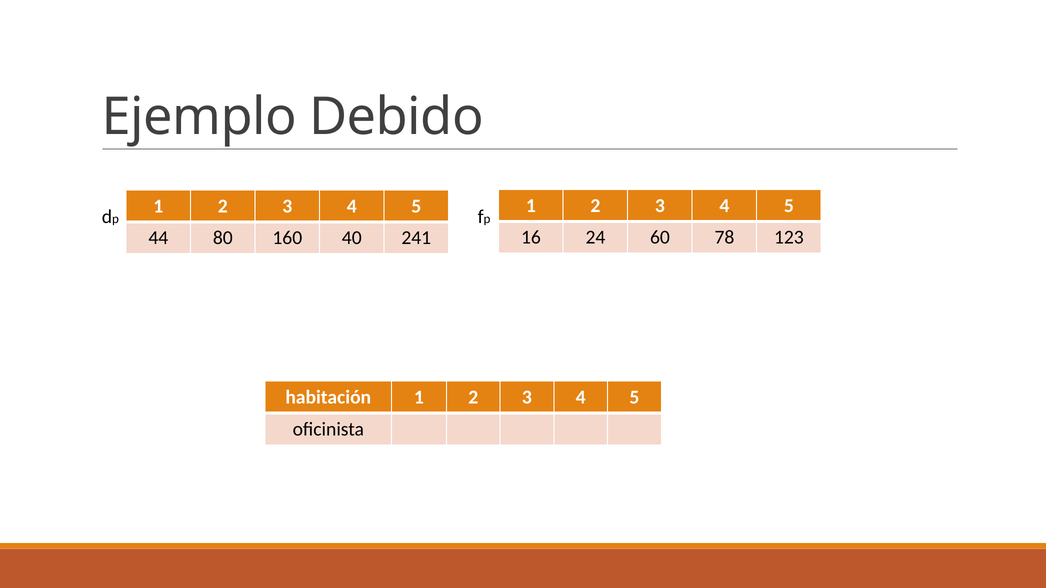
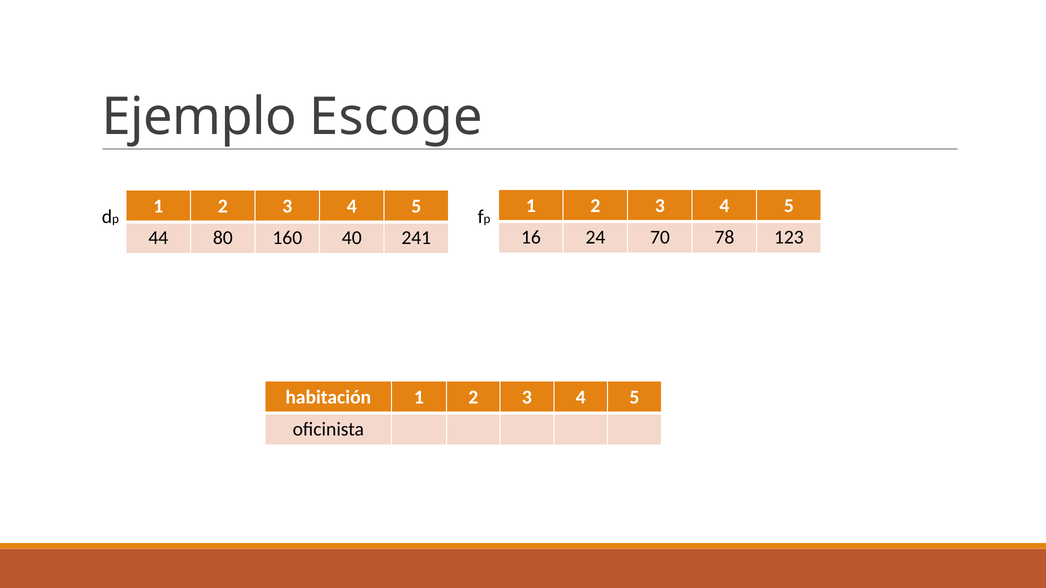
Debido: Debido -> Escoge (396, 117)
60: 60 -> 70 (660, 238)
